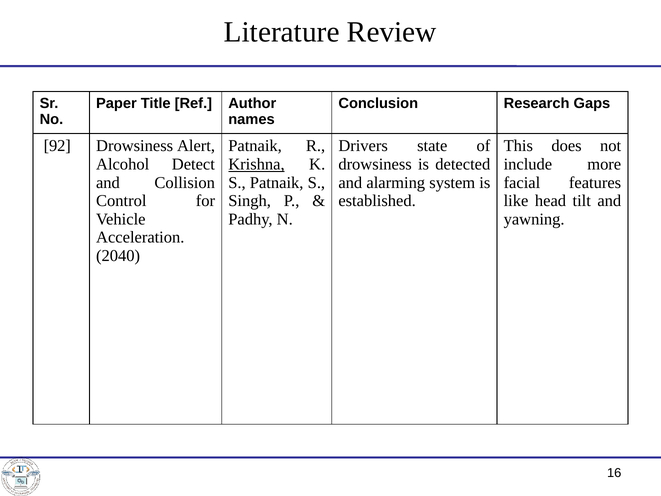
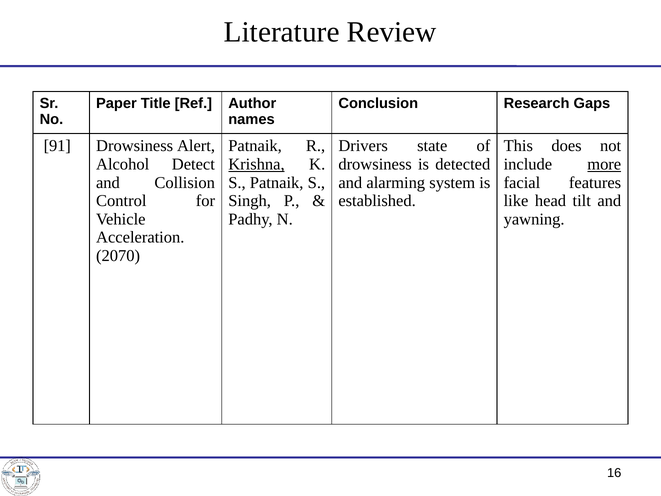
92: 92 -> 91 (57, 146)
more underline: none -> present (604, 164)
2040: 2040 -> 2070 (118, 256)
